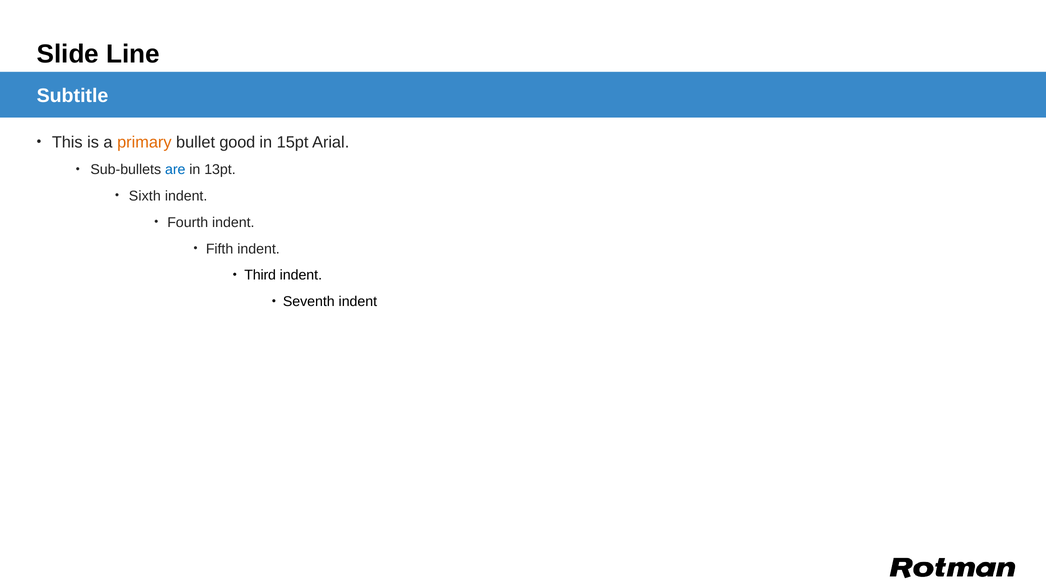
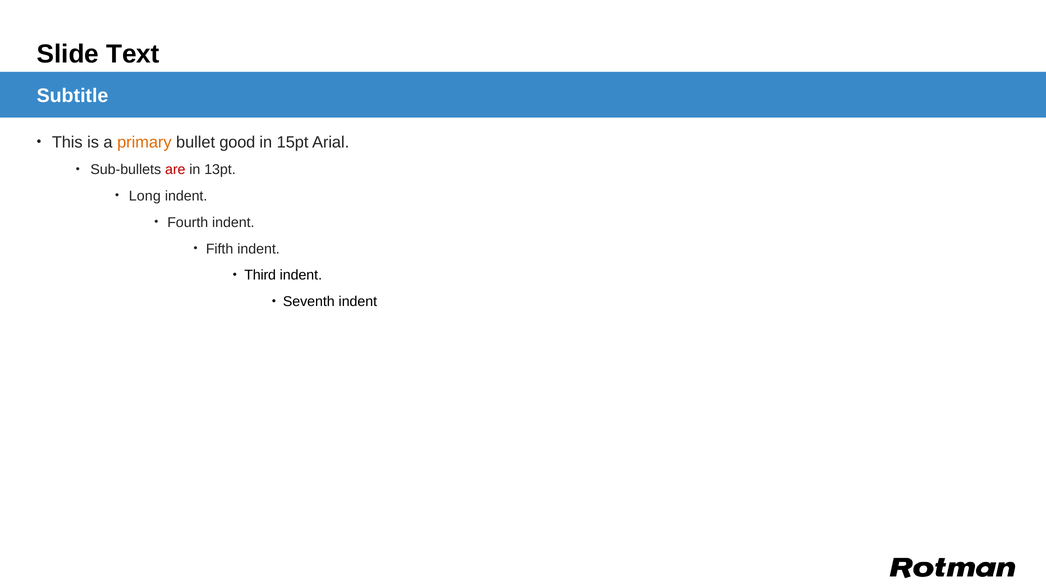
Line: Line -> Text (133, 54)
are colour: blue -> red (175, 170)
Sixth: Sixth -> Long (145, 196)
